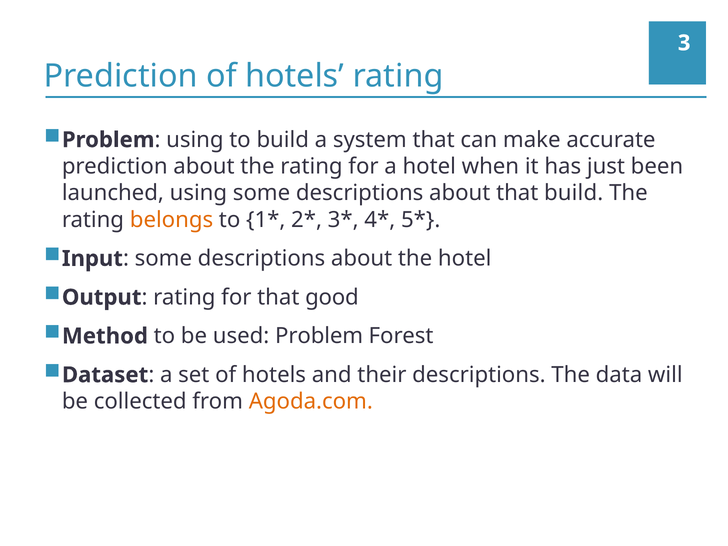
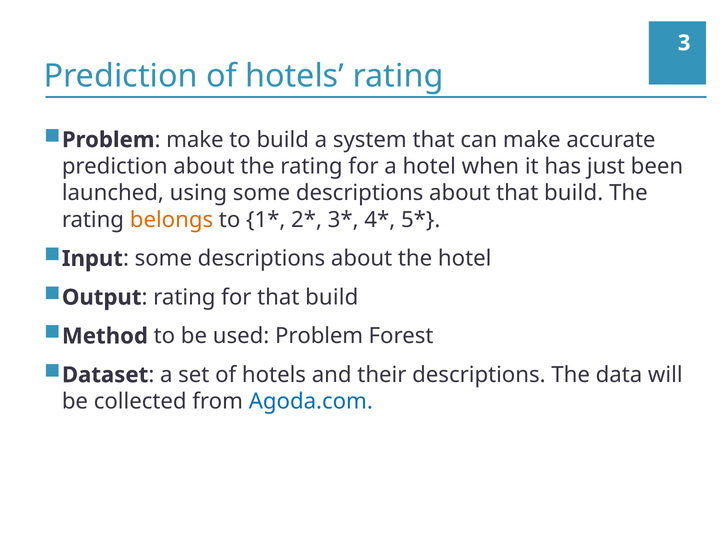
using: using -> make (195, 140)
for that good: good -> build (332, 297)
Agoda.com colour: orange -> blue (311, 402)
